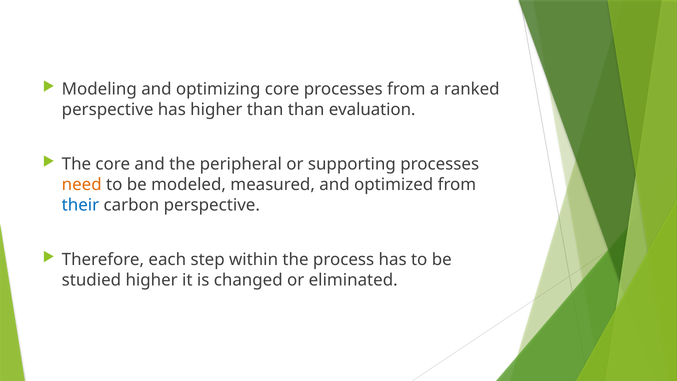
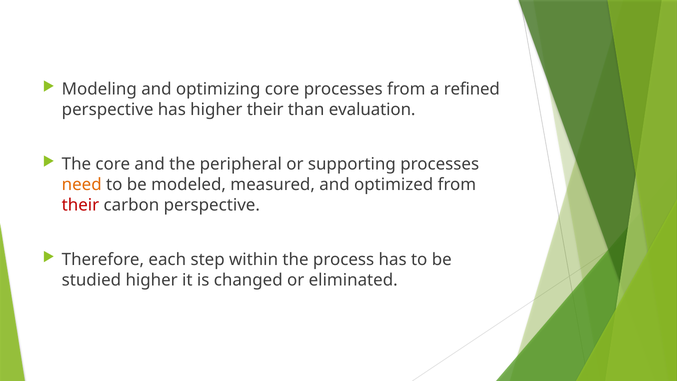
ranked: ranked -> refined (472, 89)
higher than: than -> their (265, 109)
their colour: blue -> red (80, 205)
